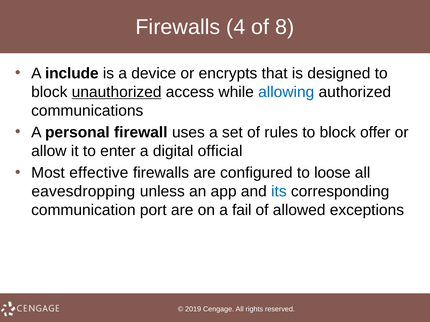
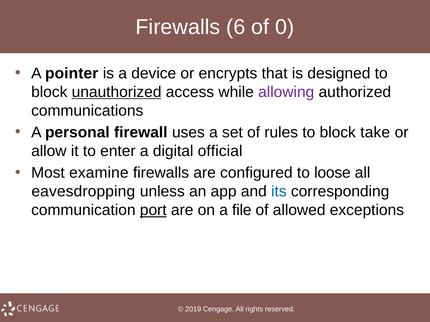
4: 4 -> 6 (236, 27)
8: 8 -> 0 (285, 27)
include: include -> pointer (72, 73)
allowing colour: blue -> purple (286, 92)
offer: offer -> take (375, 133)
effective: effective -> examine (99, 173)
port underline: none -> present (153, 210)
fail: fail -> file (242, 210)
